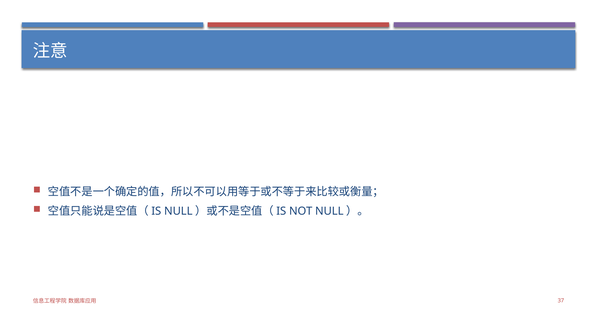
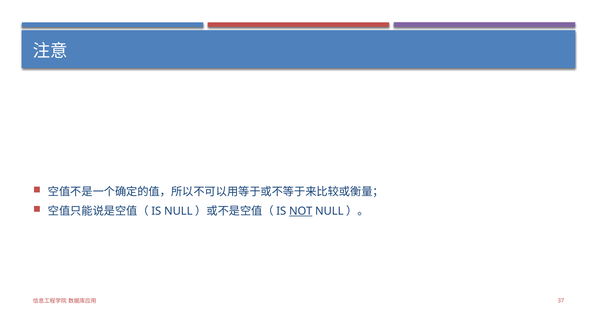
NOT underline: none -> present (301, 211)
